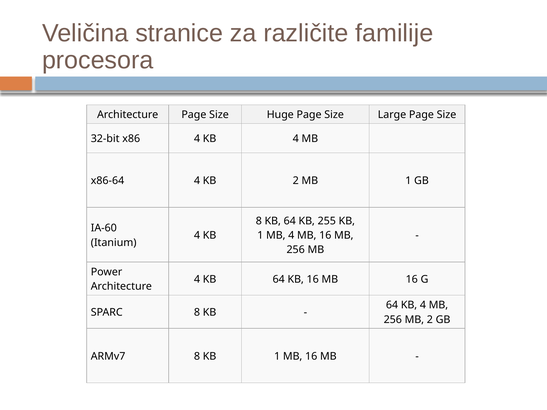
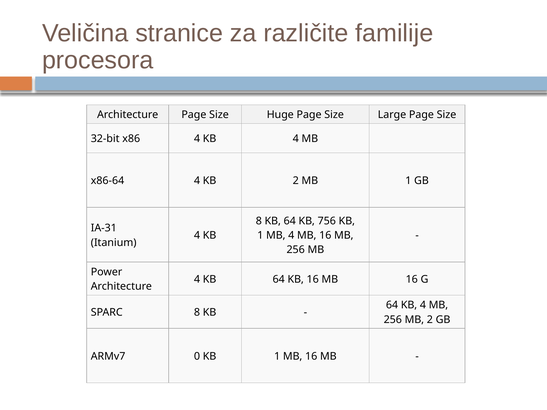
255: 255 -> 756 (327, 221)
IA-60: IA-60 -> IA-31 (104, 228)
ARMv7 8: 8 -> 0 (197, 356)
